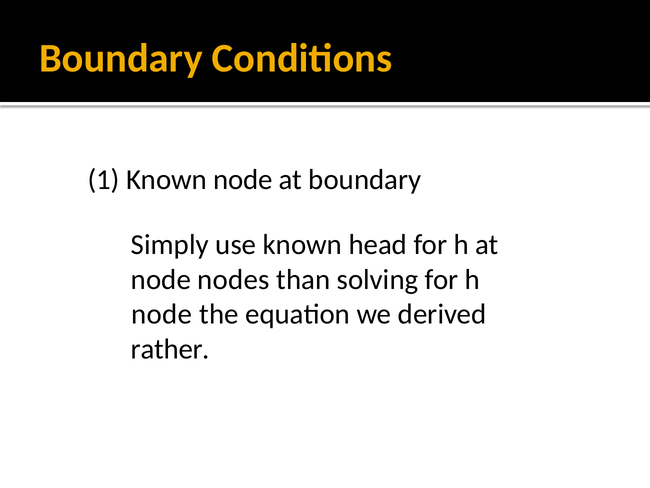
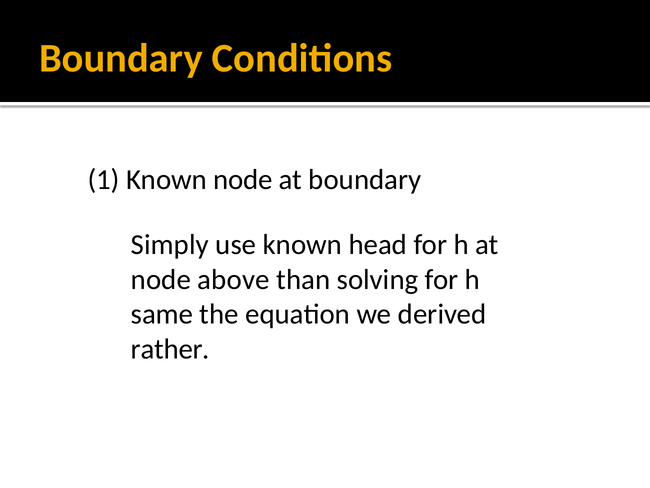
nodes: nodes -> above (234, 279)
node: node -> same (162, 314)
